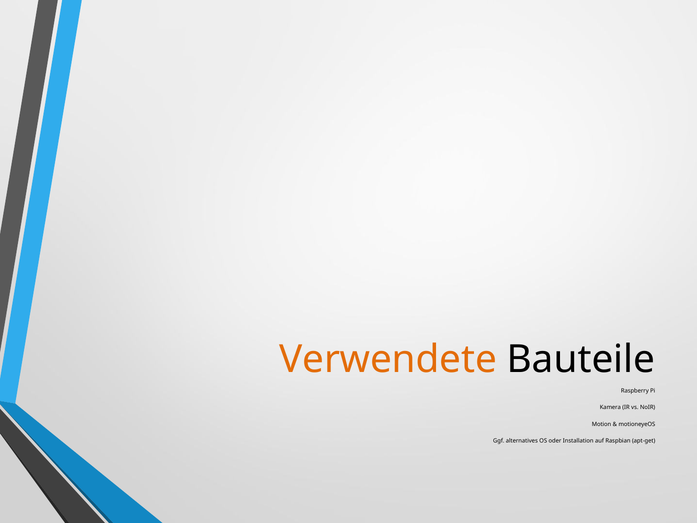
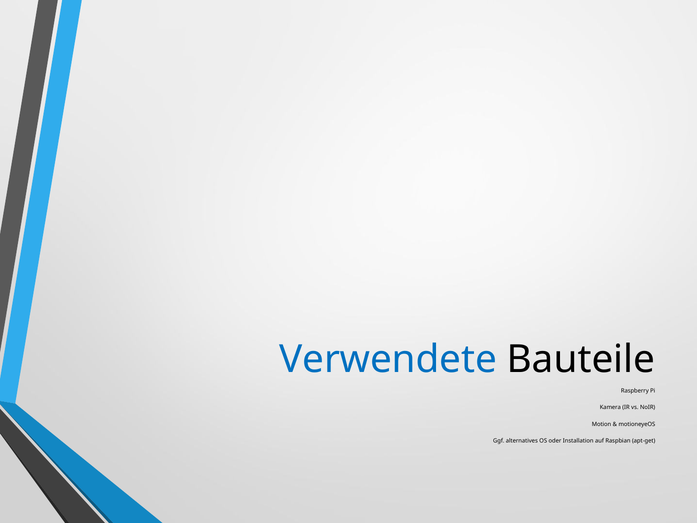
Verwendete colour: orange -> blue (388, 359)
